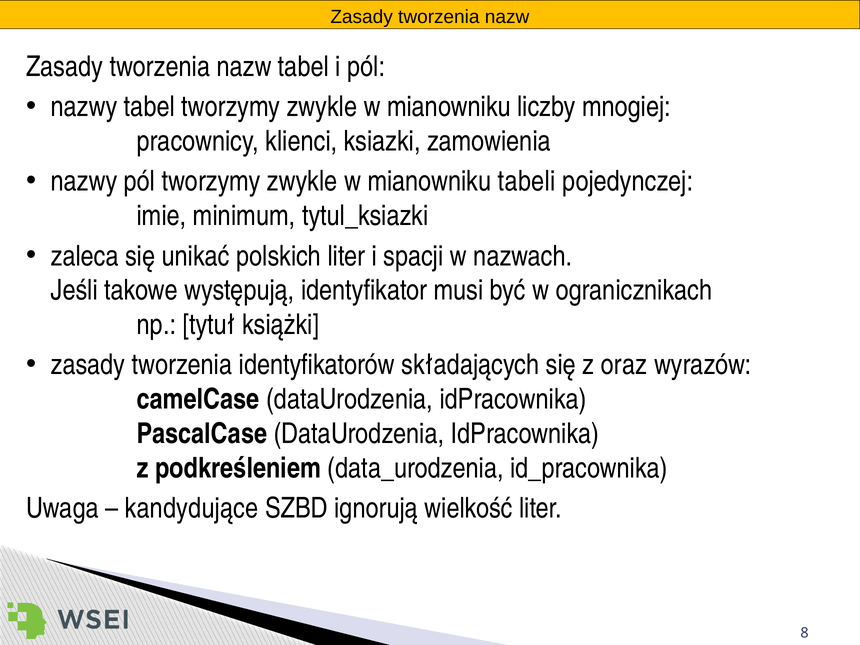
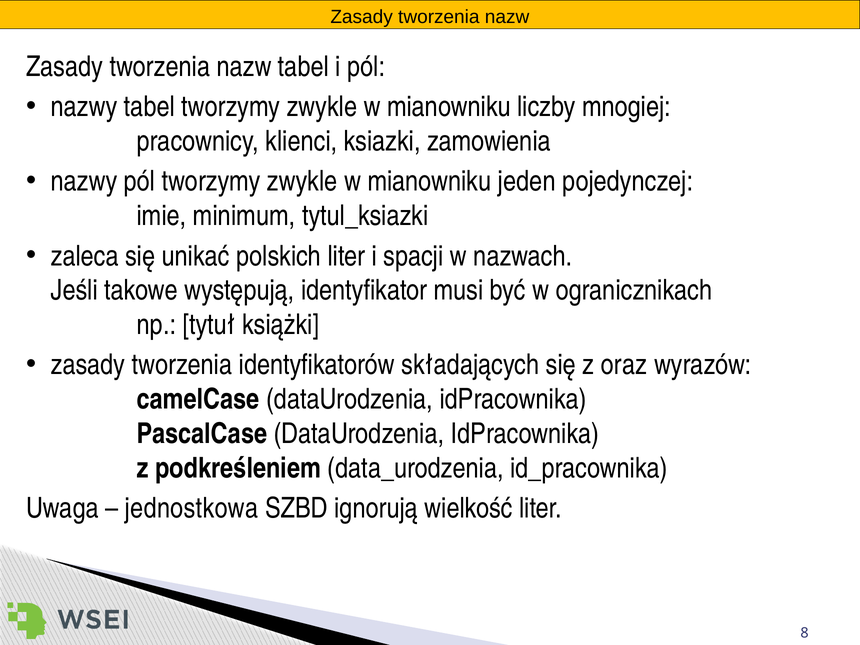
tabeli: tabeli -> jeden (527, 182)
kandydujące: kandydujące -> jednostkowa (192, 508)
